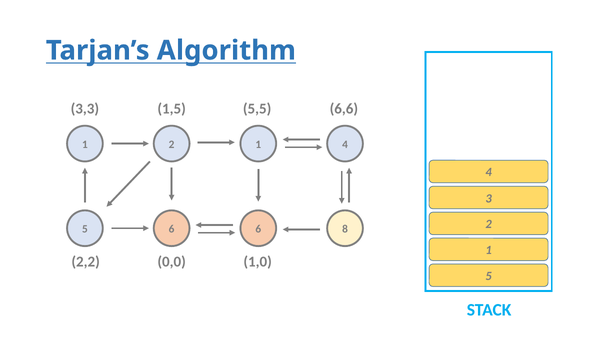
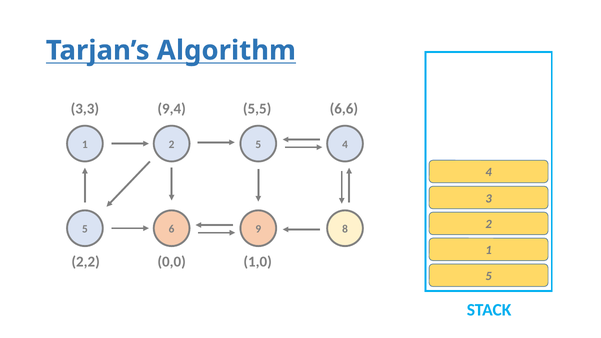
1,5: 1,5 -> 9,4 (172, 109)
2 1: 1 -> 5 (258, 144)
6 6: 6 -> 9 (258, 229)
